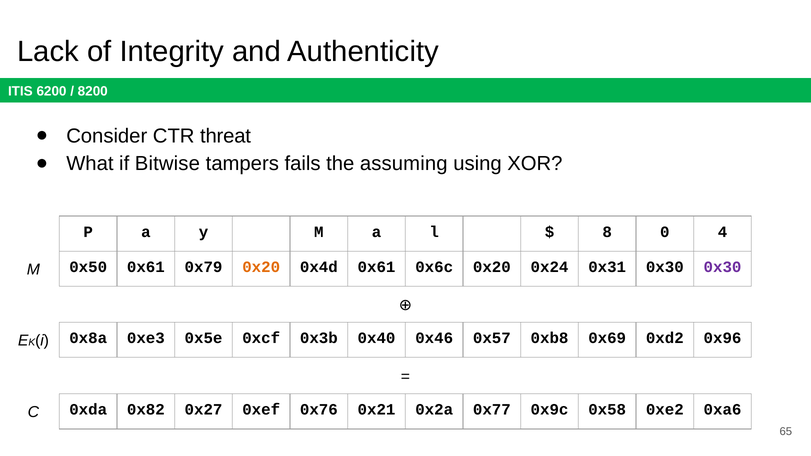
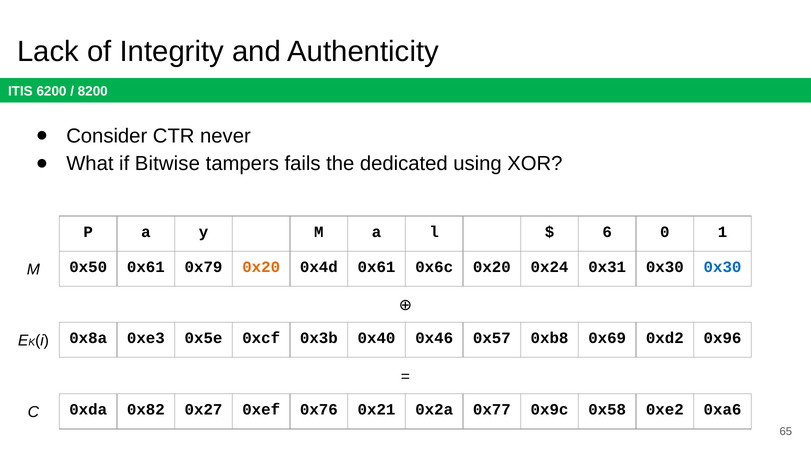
threat: threat -> never (225, 136)
assuming: assuming -> dedicated (404, 164)
8: 8 -> 6 (607, 232)
4: 4 -> 1 (722, 232)
0x30 colour: purple -> blue (723, 267)
